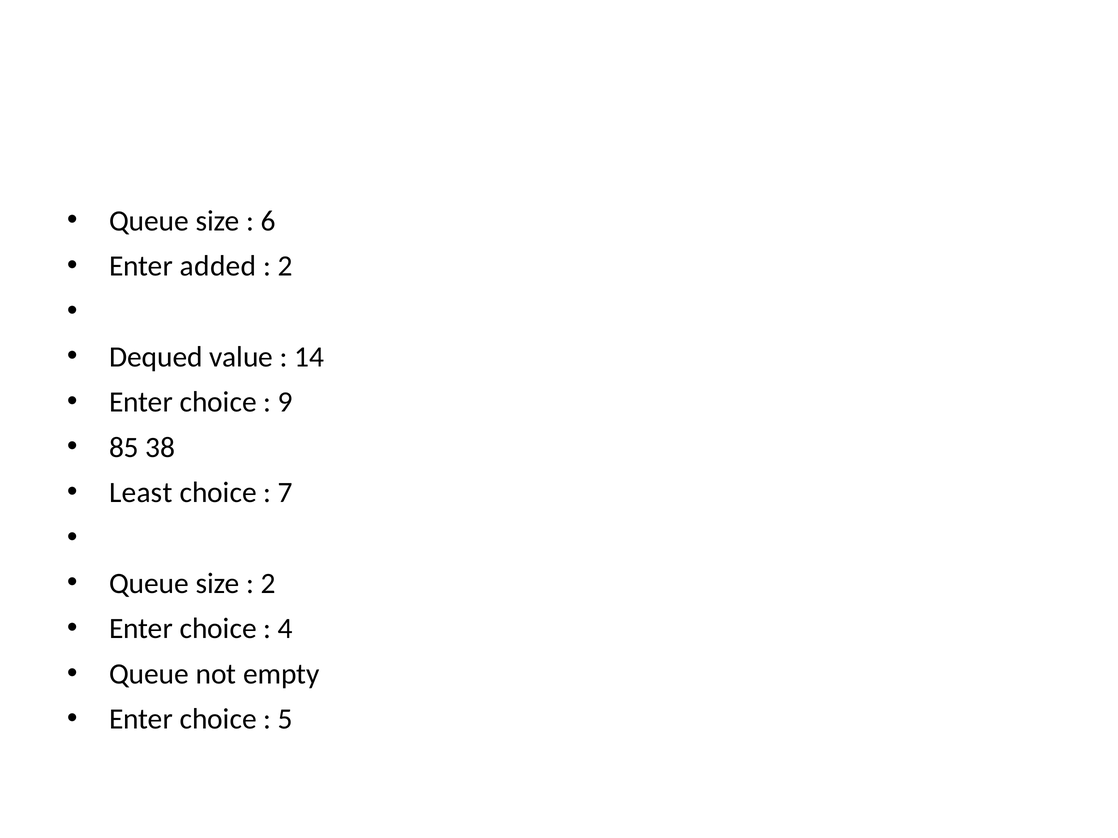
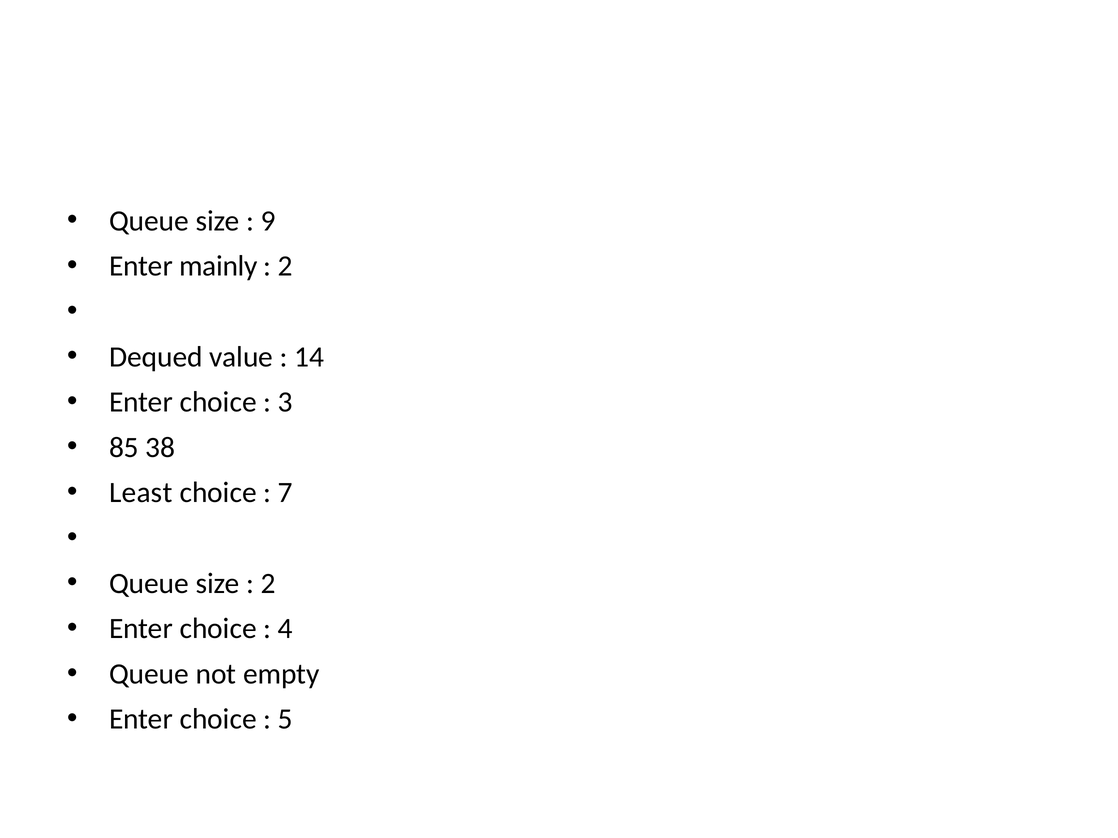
6: 6 -> 9 (268, 221)
added: added -> mainly (218, 266)
9: 9 -> 3 (285, 402)
